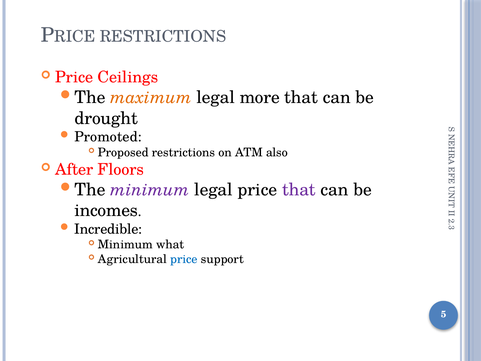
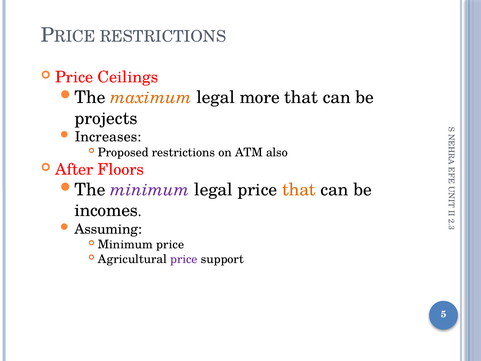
drought: drought -> projects (106, 118)
Promoted: Promoted -> Increases (108, 137)
that colour: purple -> orange (299, 190)
Incredible: Incredible -> Assuming (108, 229)
Minimum what: what -> price (170, 244)
price colour: blue -> purple (184, 259)
